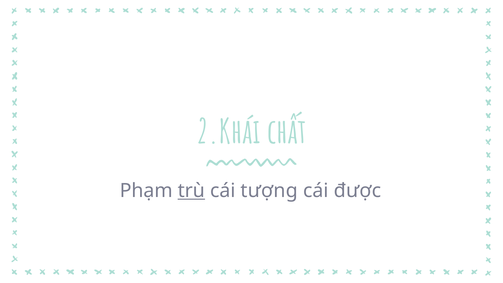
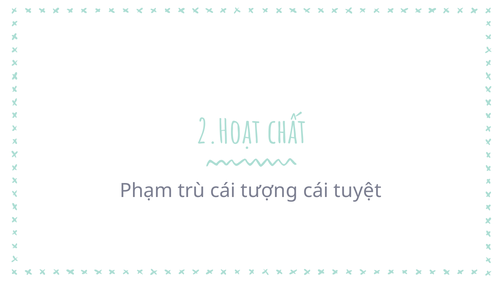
2.Khái: 2.Khái -> 2.Hoạt (229, 132)
trù underline: present -> none (191, 191)
được: được -> tuyệt (358, 191)
